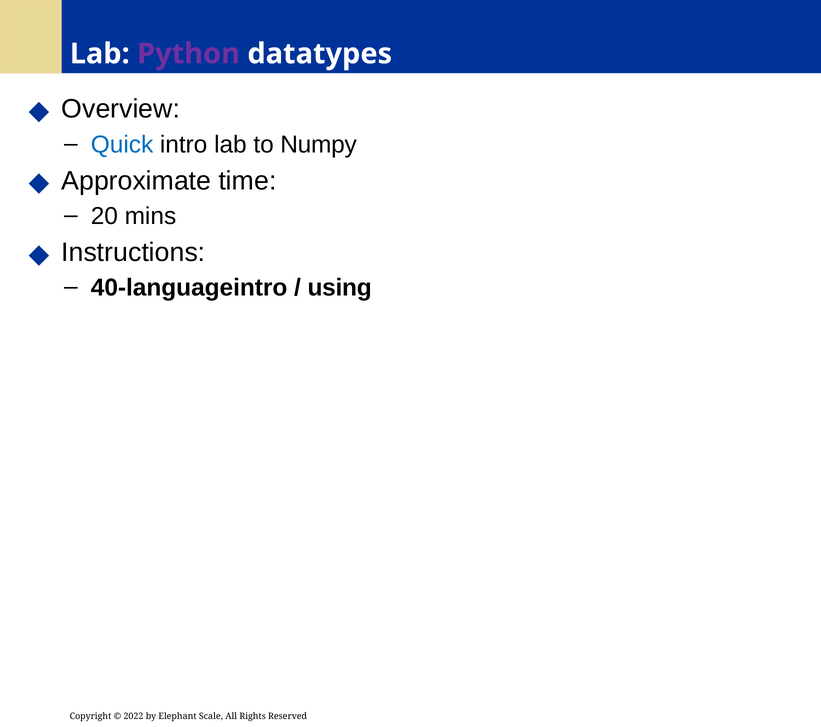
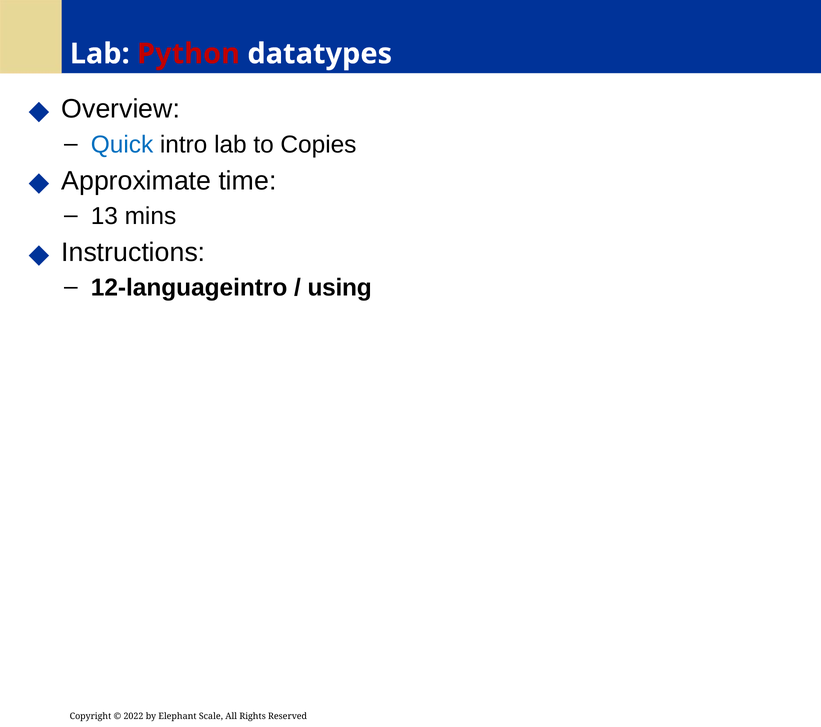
Python colour: purple -> red (189, 54)
Numpy: Numpy -> Copies (318, 144)
20: 20 -> 13 (104, 216)
40-languageintro: 40-languageintro -> 12-languageintro (189, 288)
